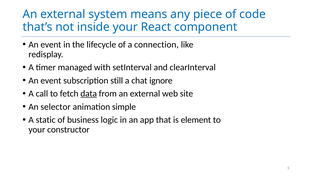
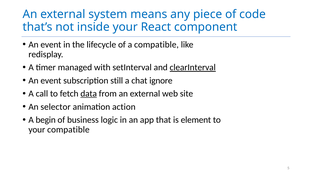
a connection: connection -> compatible (156, 44)
clearInterval underline: none -> present (193, 67)
simple: simple -> action (124, 106)
static: static -> begin (46, 120)
your constructor: constructor -> compatible (68, 129)
